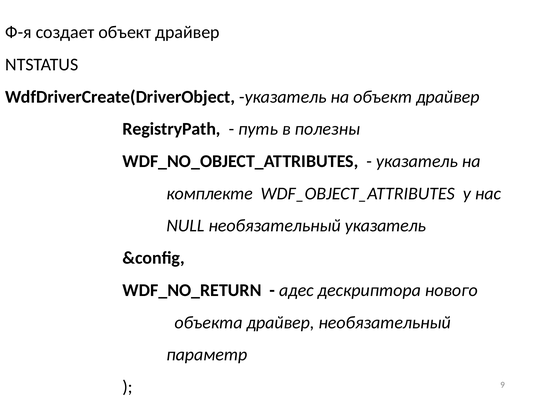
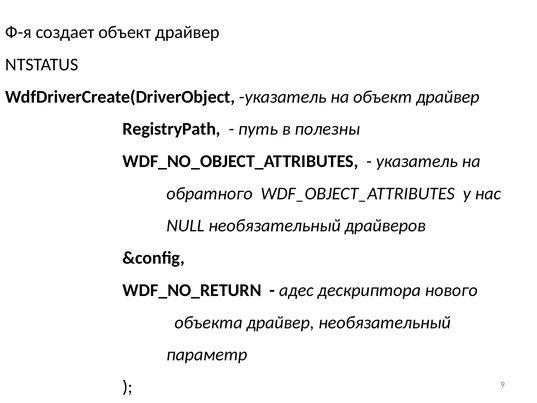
комплекте: комплекте -> обратного (210, 193)
необязательный указатель: указатель -> драйверов (385, 226)
